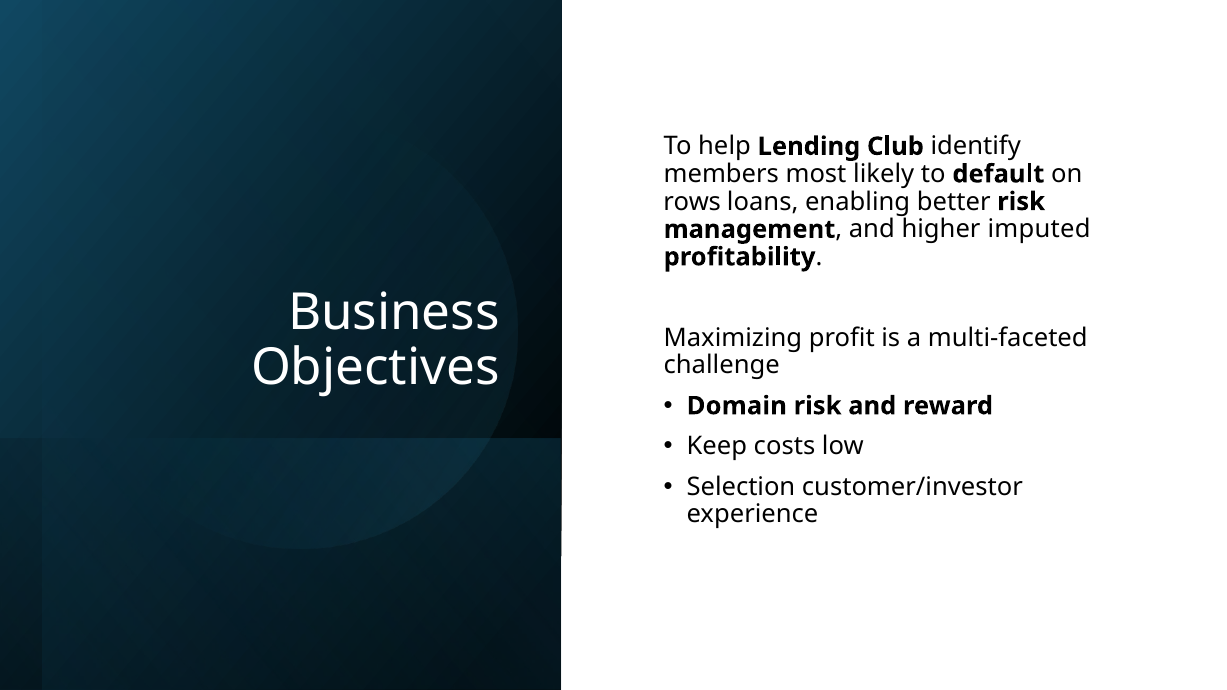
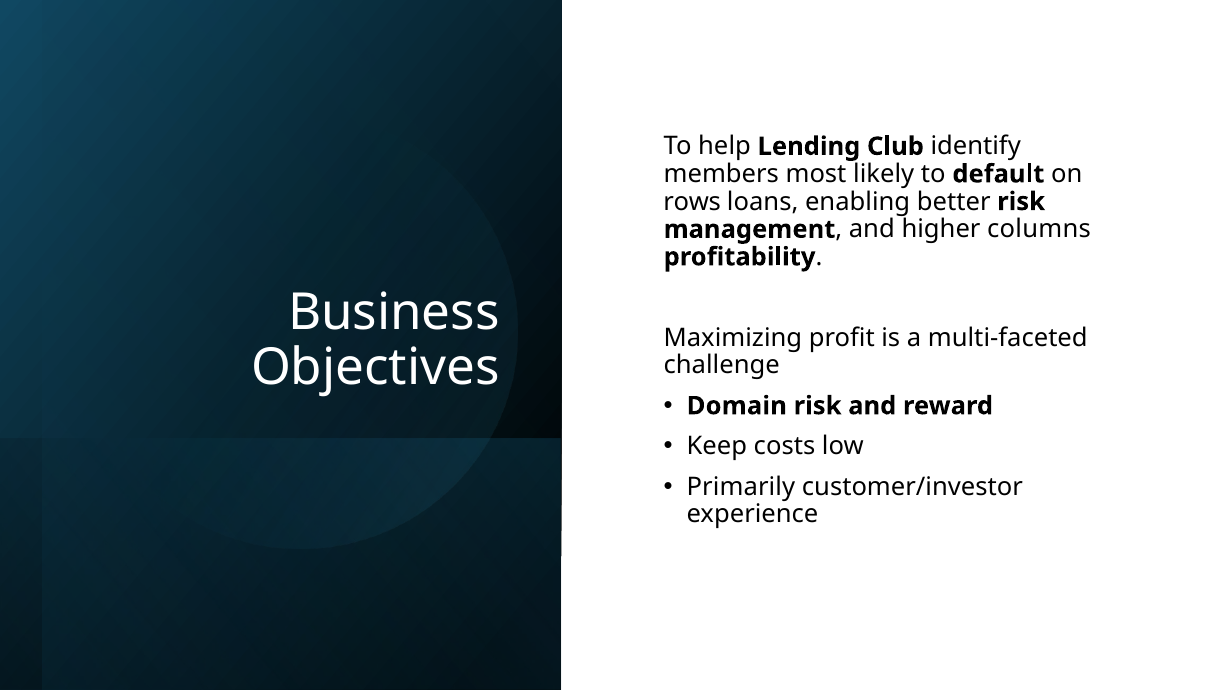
imputed: imputed -> columns (1039, 229)
Selection: Selection -> Primarily (741, 487)
